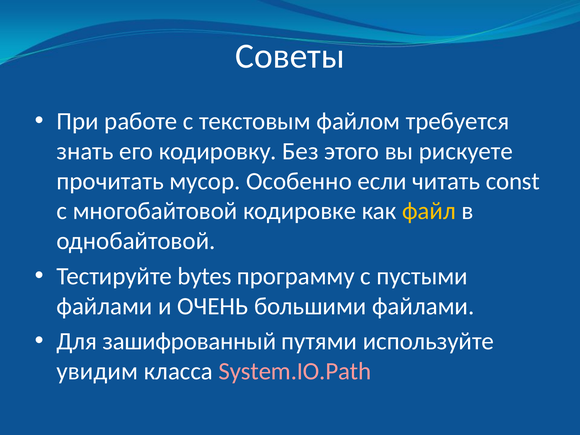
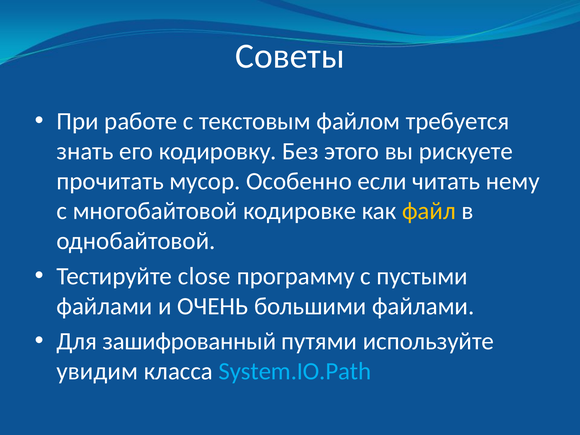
const: const -> нему (513, 181)
bytes: bytes -> close (204, 276)
System.IO.Path colour: pink -> light blue (295, 371)
